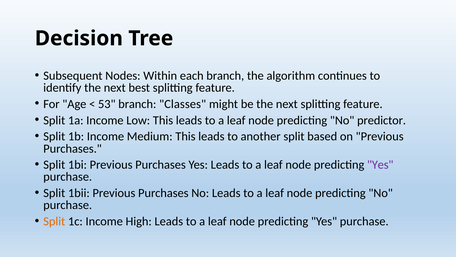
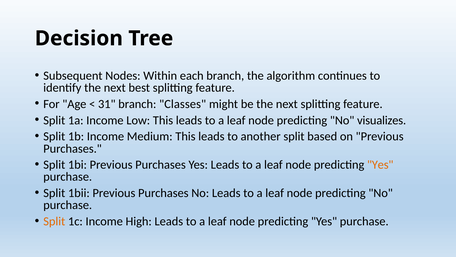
53: 53 -> 31 (107, 104)
predictor: predictor -> visualizes (382, 120)
Yes colour: purple -> orange (380, 165)
